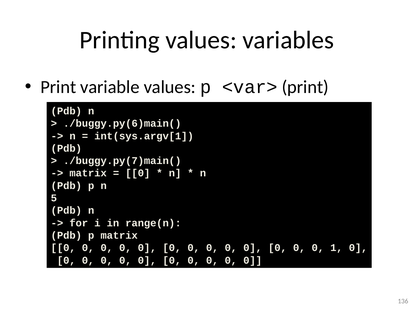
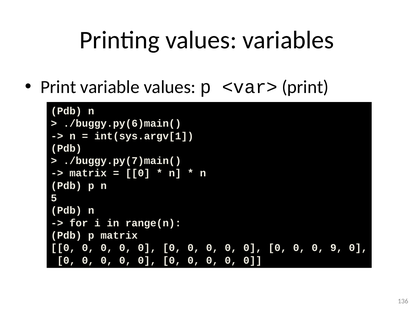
1: 1 -> 9 (336, 247)
